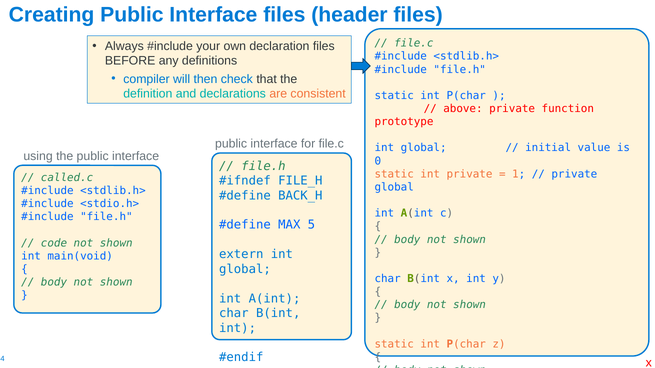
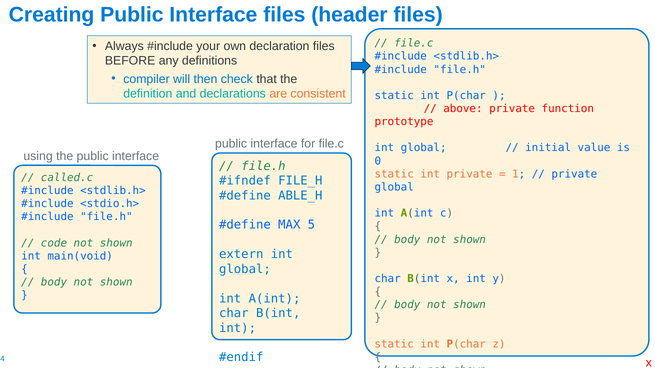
BACK_H: BACK_H -> ABLE_H (300, 196)
